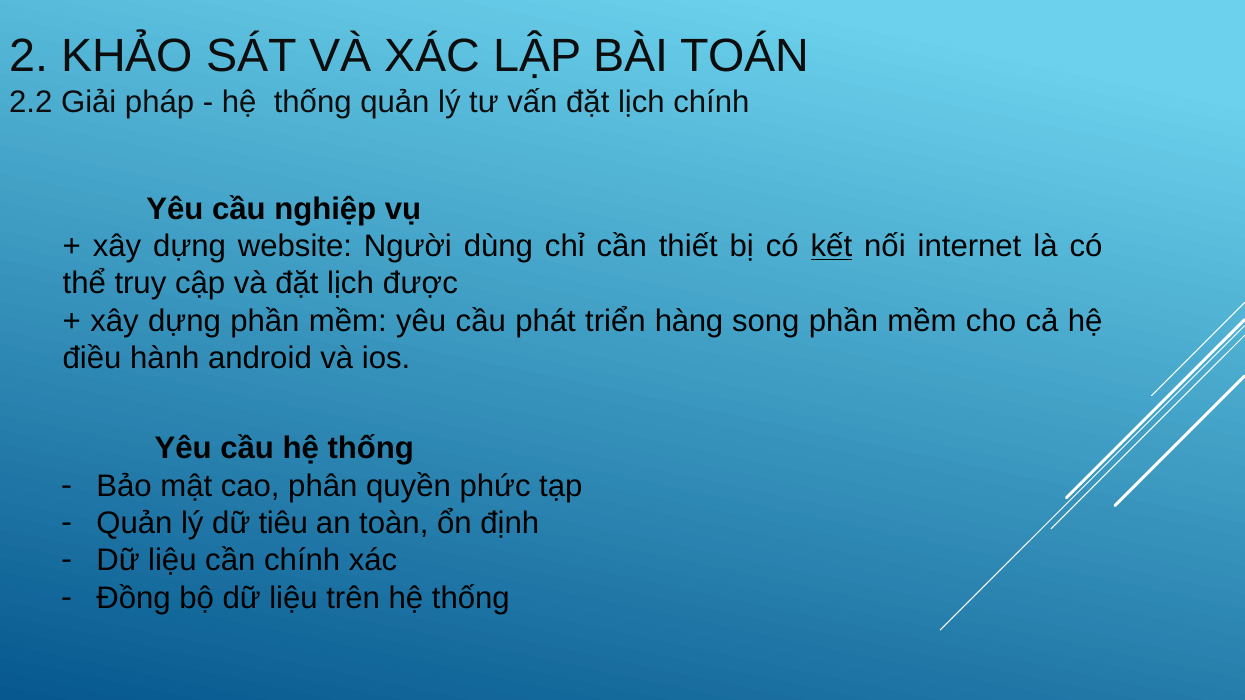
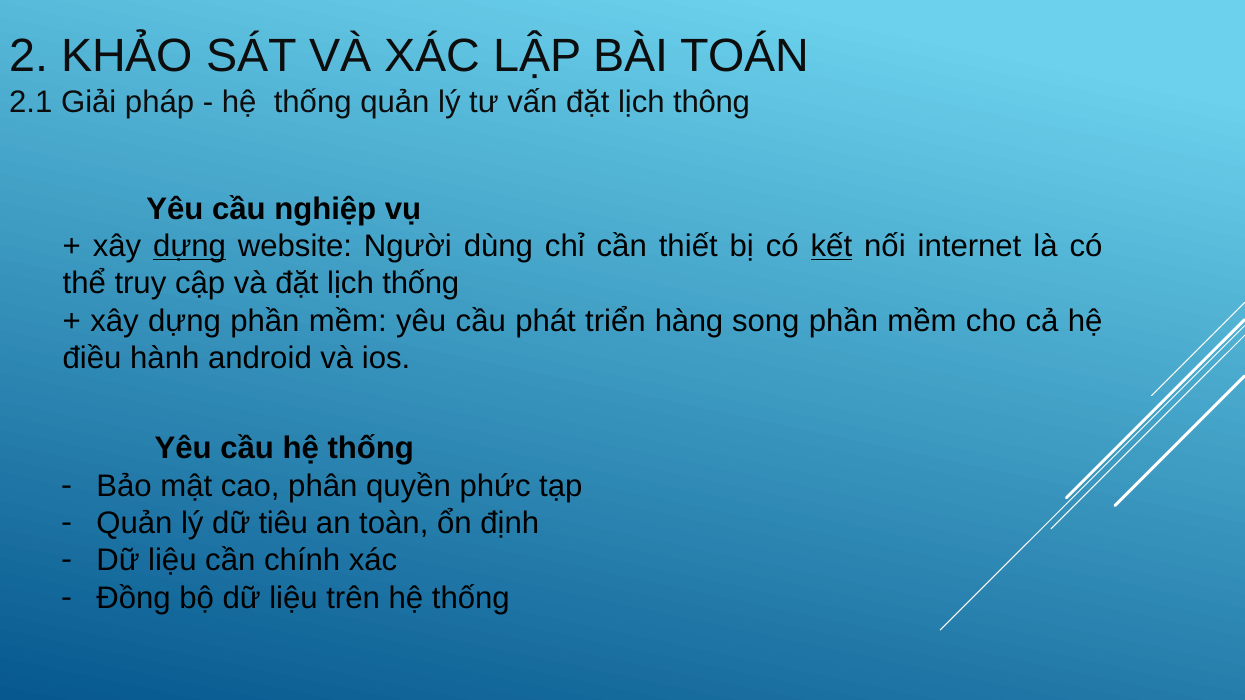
2.2: 2.2 -> 2.1 (31, 102)
lịch chính: chính -> thông (712, 102)
dựng underline: none -> present (190, 246)
lịch được: được -> thống (421, 284)
